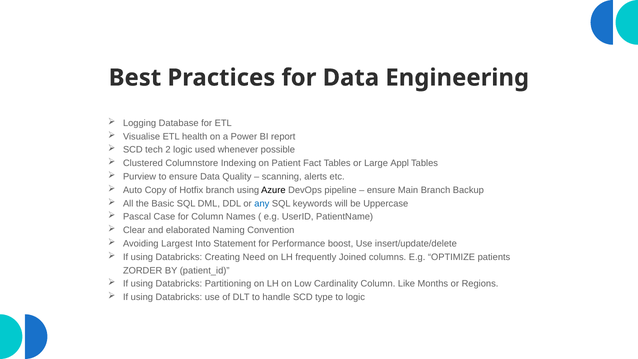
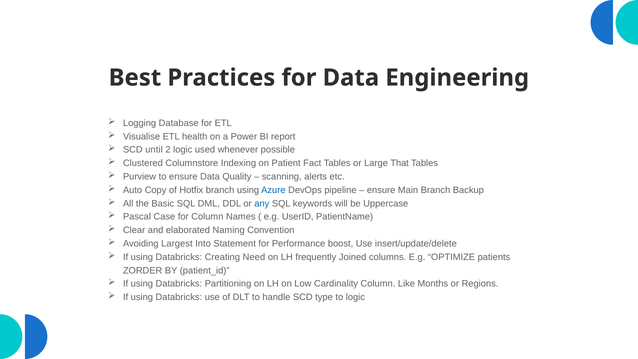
tech: tech -> until (154, 150)
Appl: Appl -> That (400, 163)
Azure colour: black -> blue (273, 190)
